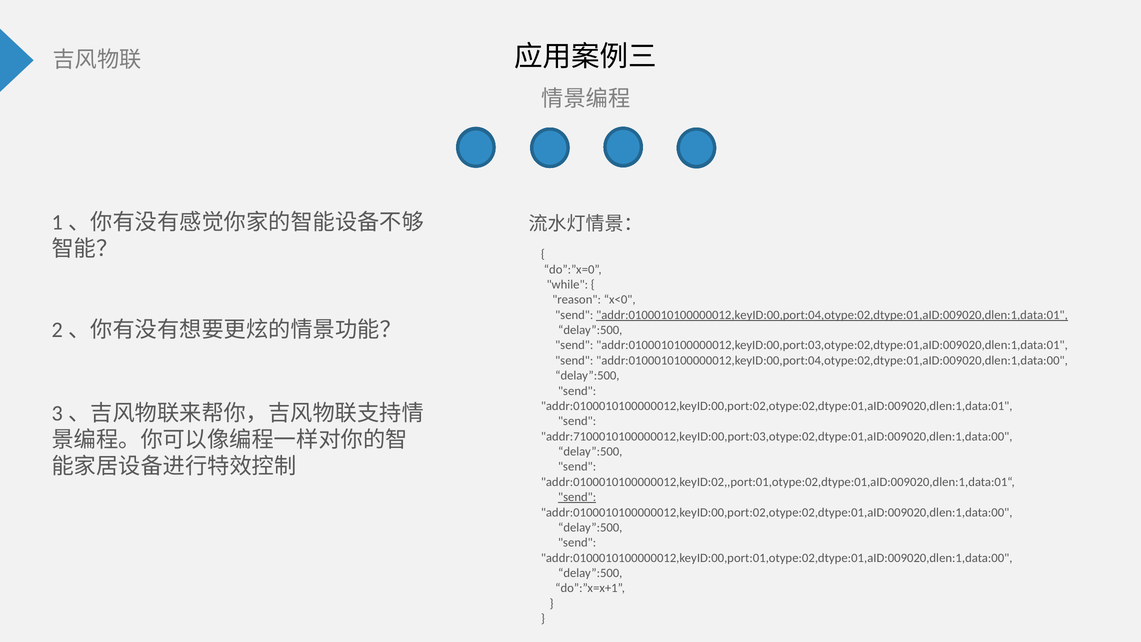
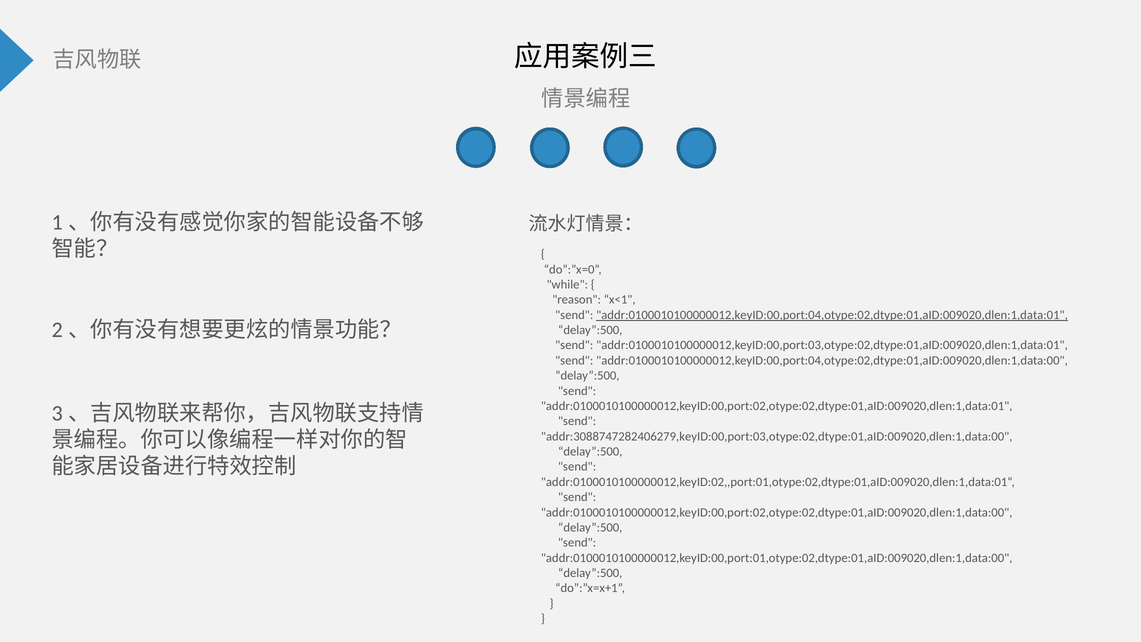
x<0: x<0 -> x<1 (620, 300)
addr:7100010100000012,keyID:00,port:03,otype:02,dtype:01,aID:009020,dlen:1,data:00: addr:7100010100000012,keyID:00,port:03,otype:02,dtype:01,aID:009020,dlen:1,data:00 -> addr:3088747282406279,keyID:00,port:03,otype:02,dtype:01,aID:009020,dlen:1,data:00 (777, 436)
send underline: present -> none (577, 497)
